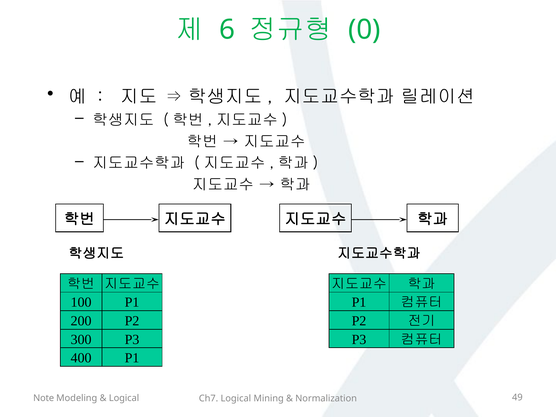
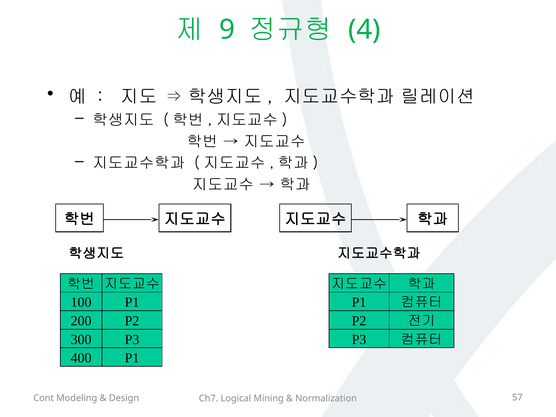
6: 6 -> 9 (227, 30)
0: 0 -> 4 (364, 30)
Note: Note -> Cont (44, 398)
Logical: Logical -> Design (124, 398)
49: 49 -> 57 (517, 397)
